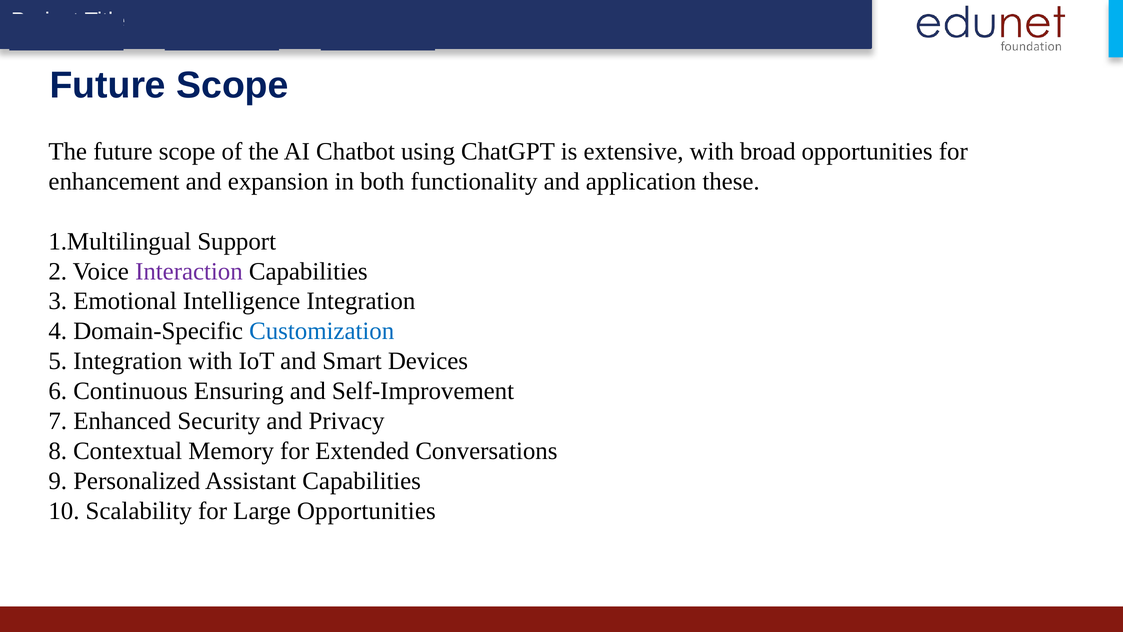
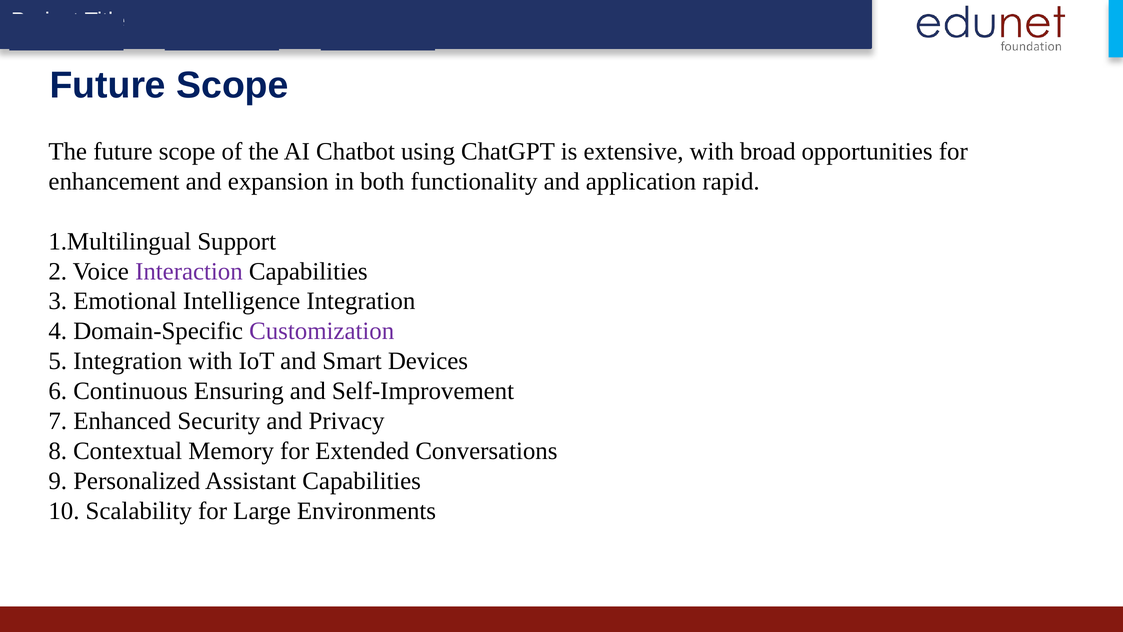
these: these -> rapid (731, 181)
Customization colour: blue -> purple (322, 331)
Large Opportunities: Opportunities -> Environments (366, 511)
